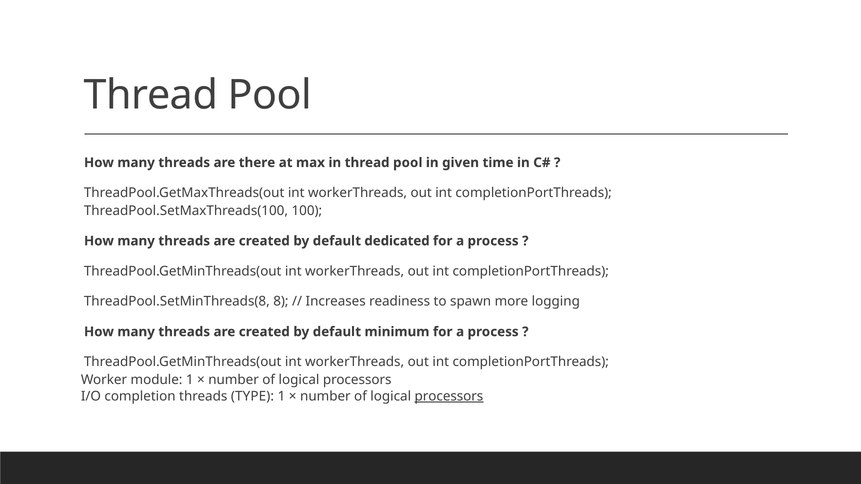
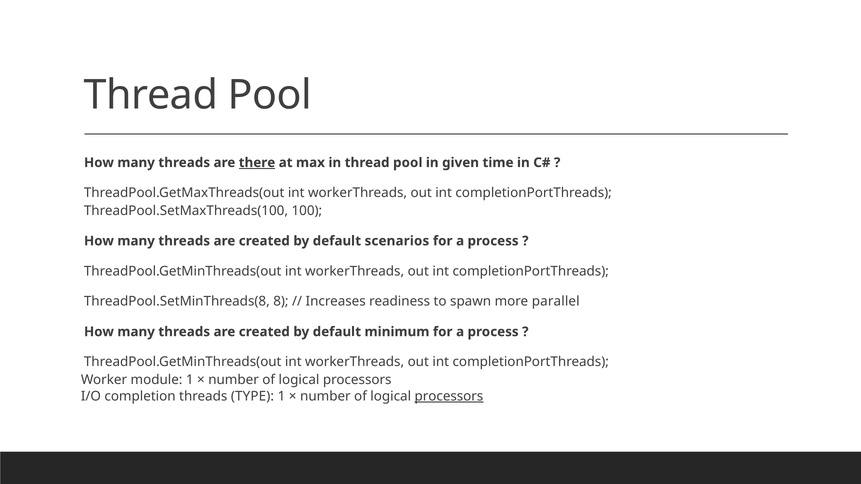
there underline: none -> present (257, 163)
dedicated: dedicated -> scenarios (397, 241)
logging: logging -> parallel (556, 302)
